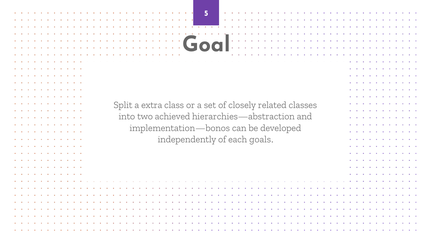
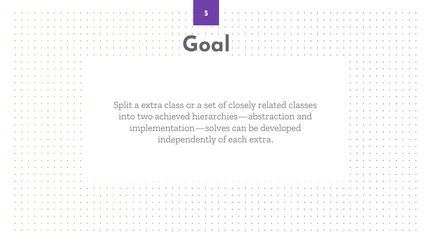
implementation—bonos: implementation—bonos -> implementation—solves (180, 128)
each goals: goals -> extra (260, 139)
